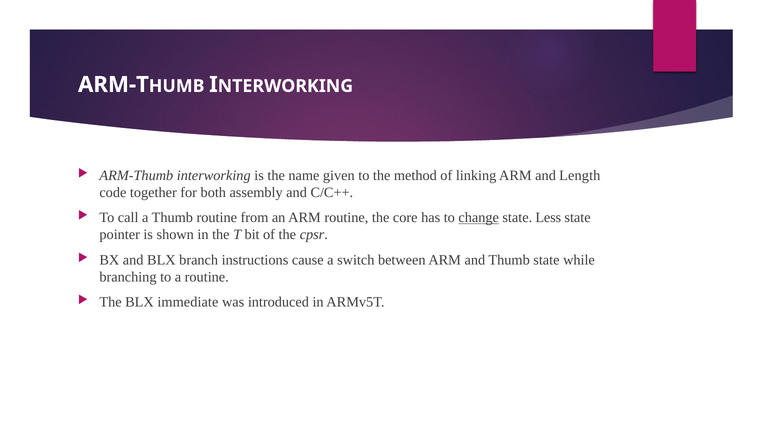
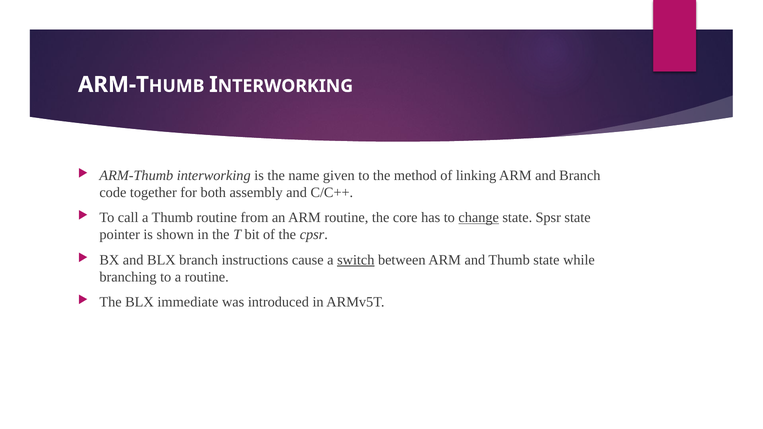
and Length: Length -> Branch (580, 175)
Less: Less -> Spsr (548, 218)
switch underline: none -> present (356, 260)
